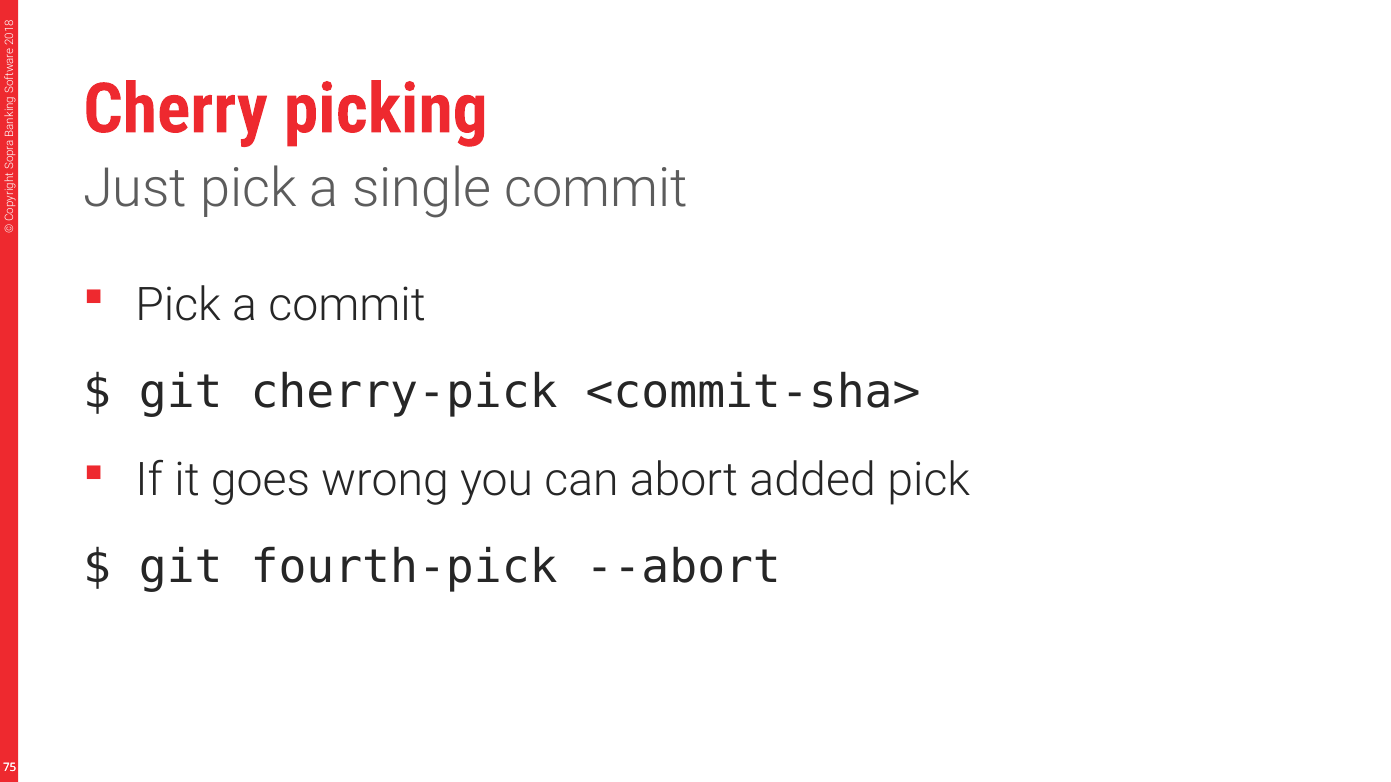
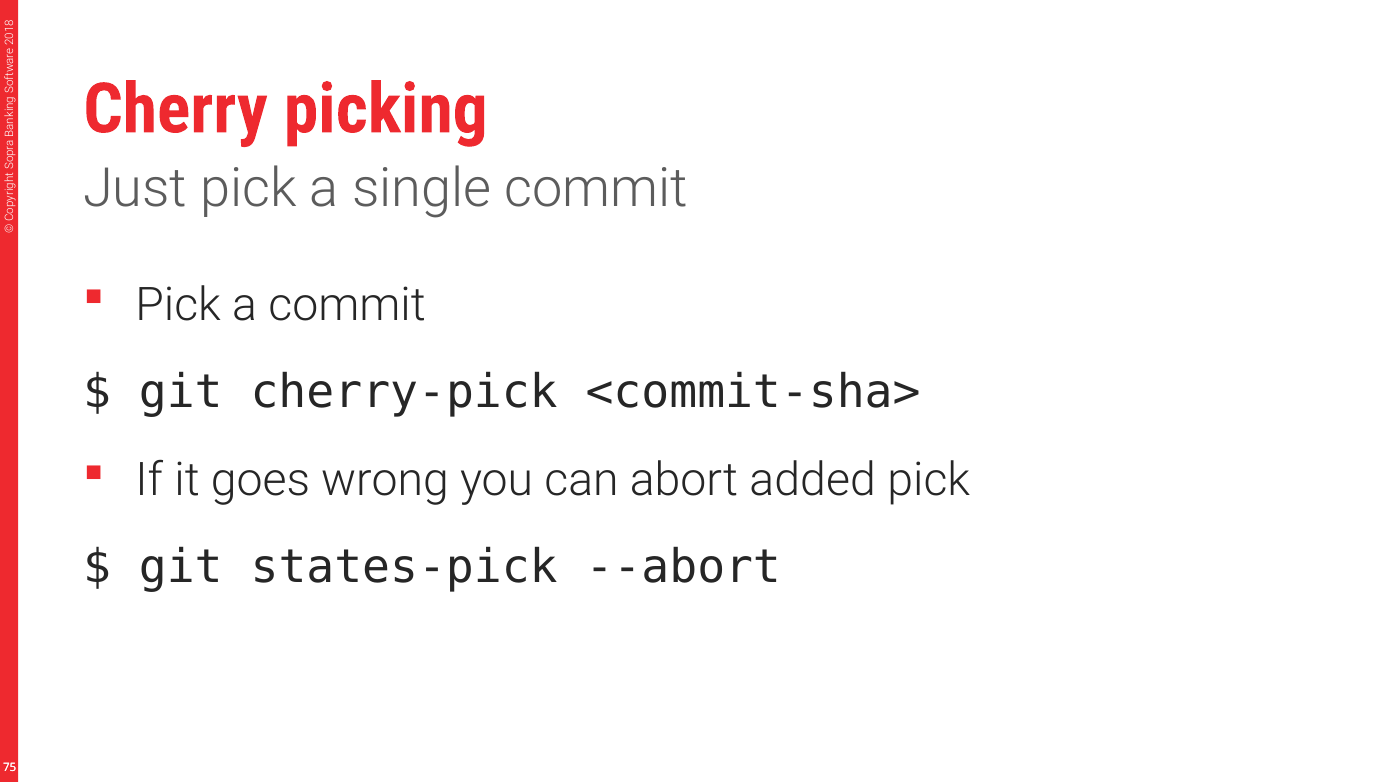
fourth-pick: fourth-pick -> states-pick (404, 568)
